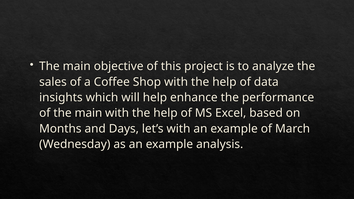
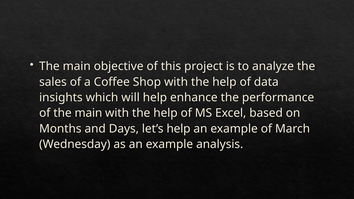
let’s with: with -> help (179, 129)
